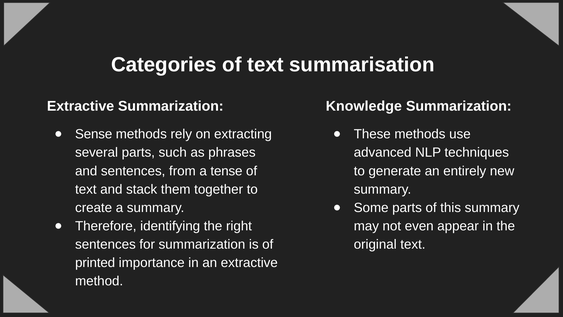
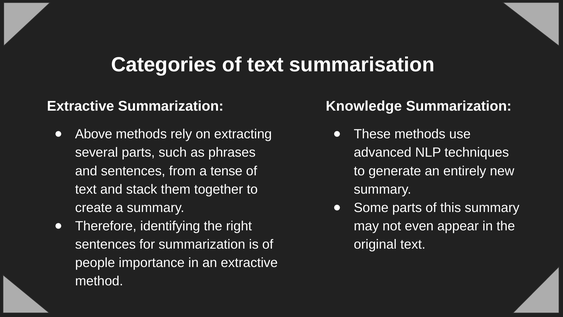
Sense: Sense -> Above (94, 134)
printed: printed -> people (95, 262)
